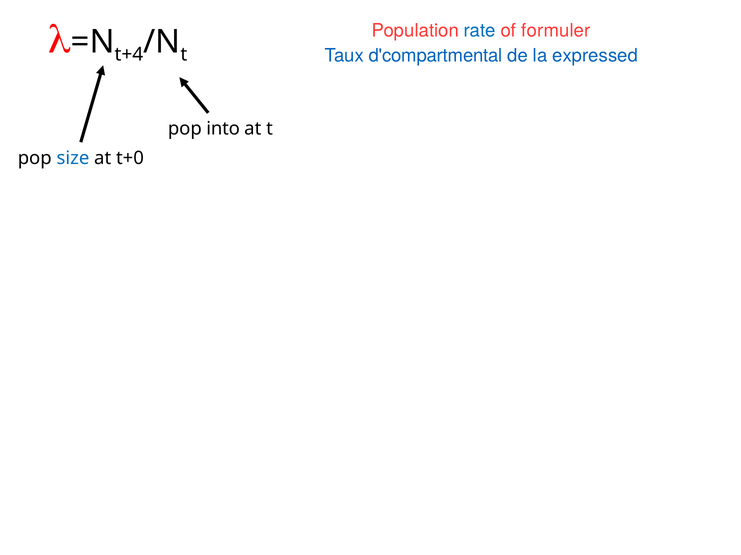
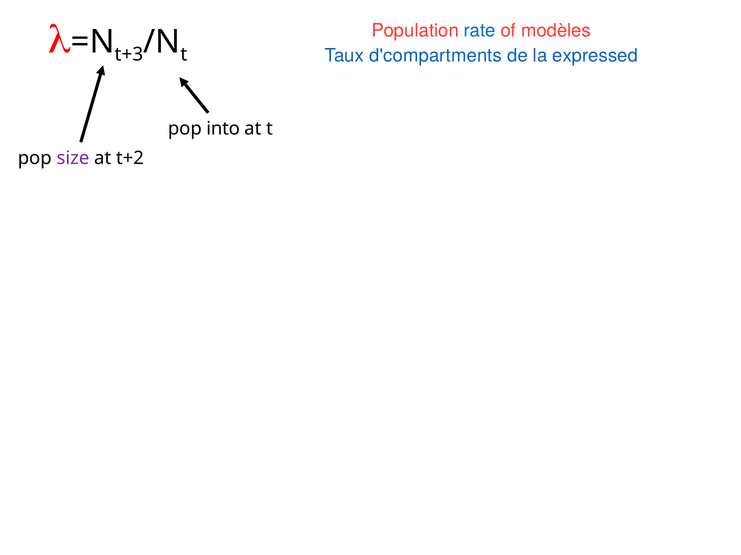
formuler: formuler -> modèles (556, 31)
t+4: t+4 -> t+3 (129, 55)
d'compartmental: d'compartmental -> d'compartments (436, 56)
size colour: blue -> purple (73, 158)
t+0: t+0 -> t+2 (130, 158)
